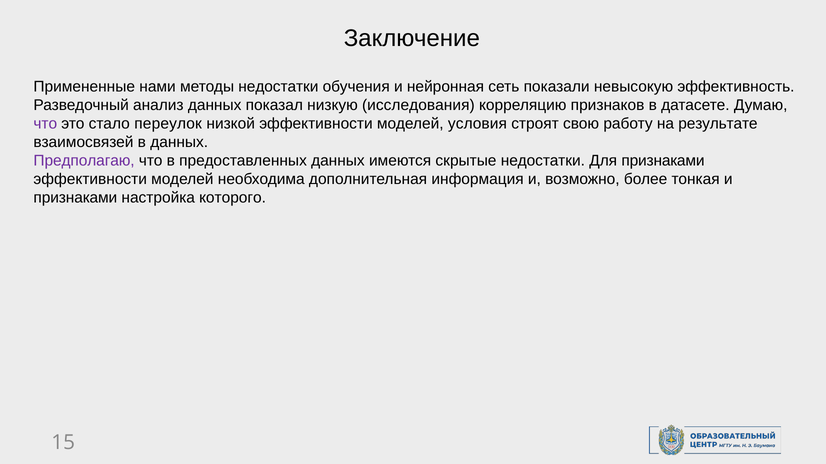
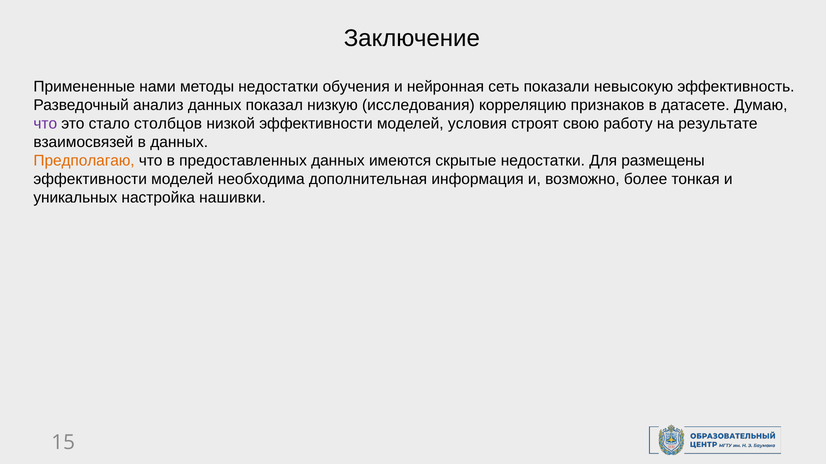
переулок: переулок -> столбцов (168, 124)
Предполагаю colour: purple -> orange (84, 161)
Для признаками: признаками -> размещены (663, 161)
признаками: признаками -> уникальных (75, 198)
которого: которого -> нашивки (233, 198)
